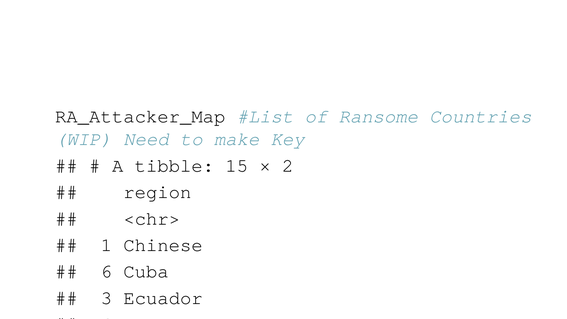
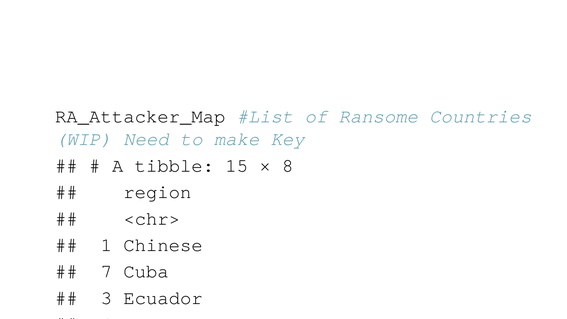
2: 2 -> 8 (288, 166)
6: 6 -> 7 (106, 271)
